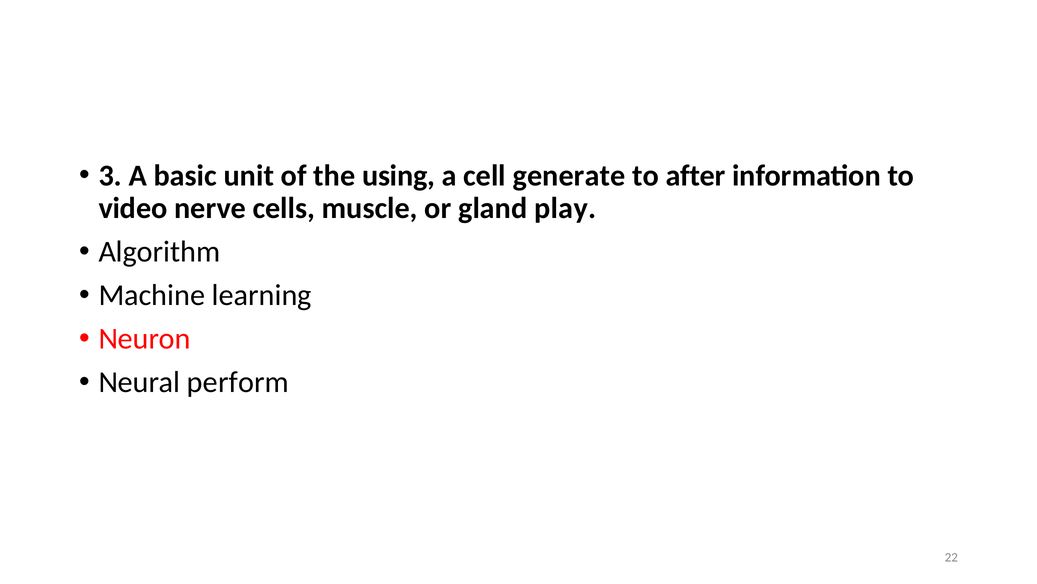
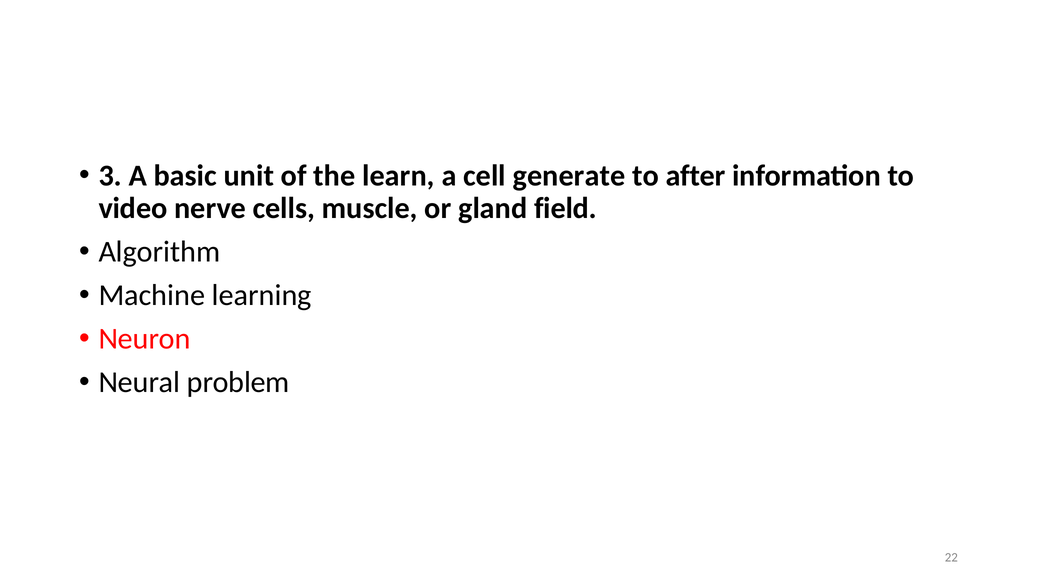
using: using -> learn (398, 175)
play: play -> field (566, 208)
perform: perform -> problem (238, 382)
